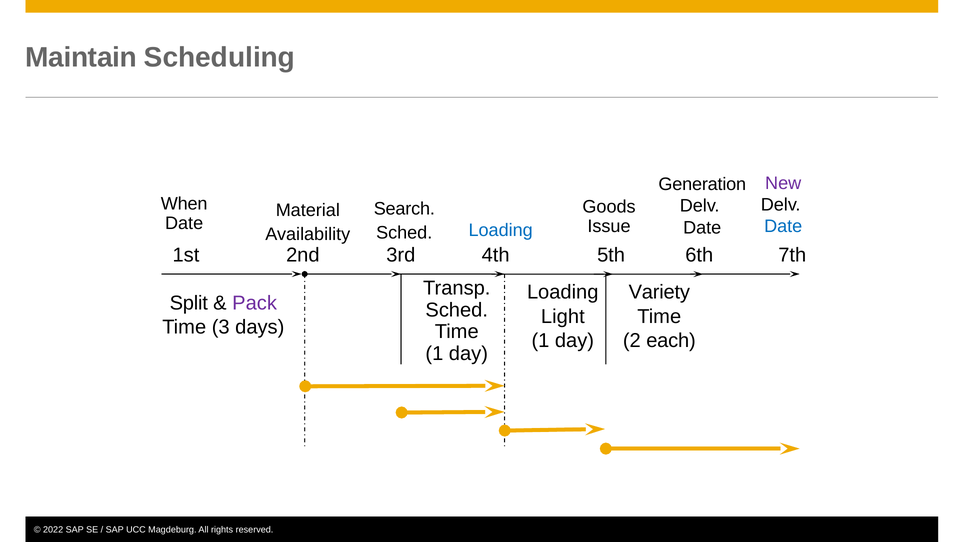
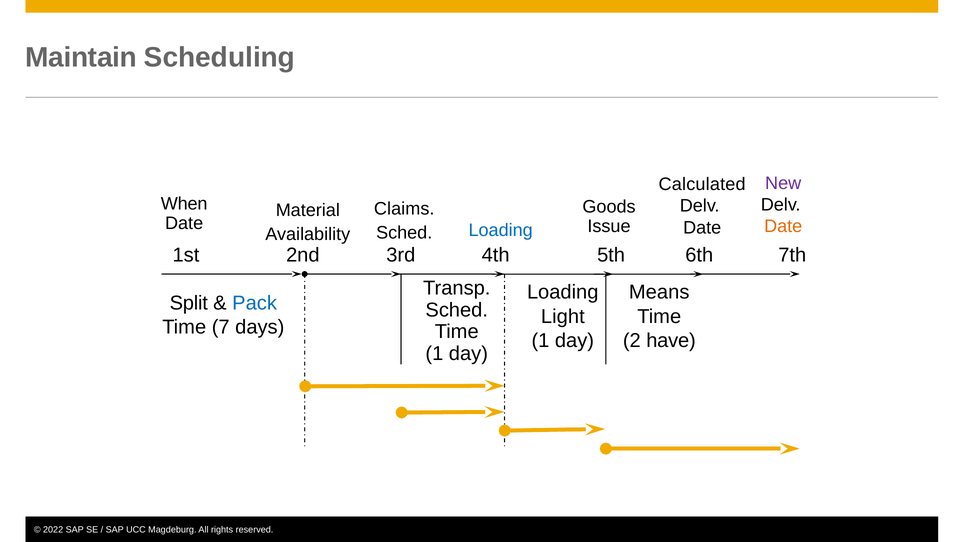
Generation: Generation -> Calculated (702, 184)
Search: Search -> Claims (404, 209)
Date colour: blue -> orange (783, 227)
Variety: Variety -> Means (659, 292)
Pack colour: purple -> blue (255, 303)
3: 3 -> 7 (221, 327)
each: each -> have (671, 341)
